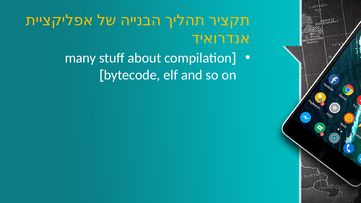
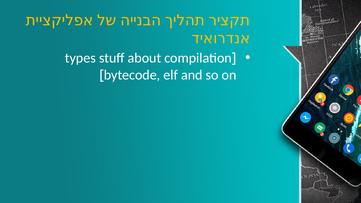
many: many -> types (80, 58)
